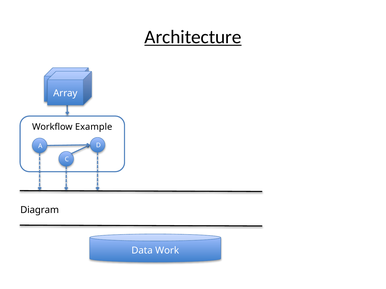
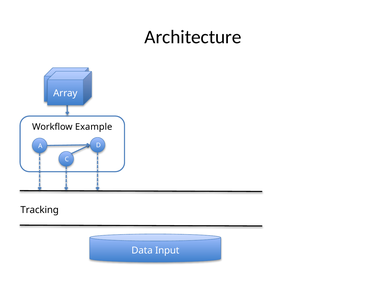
Architecture underline: present -> none (193, 37)
Diagram: Diagram -> Tracking (40, 210)
Work: Work -> Input (167, 251)
